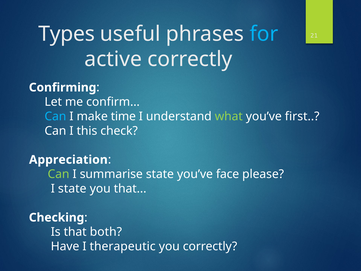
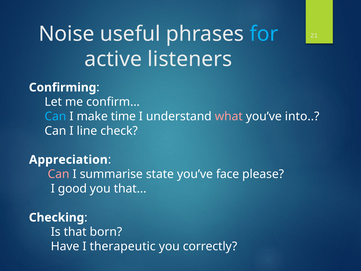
Types: Types -> Noise (67, 34)
active correctly: correctly -> listeners (190, 59)
what colour: light green -> pink (229, 116)
first: first -> into (302, 116)
this: this -> line (87, 131)
Can colour: light green -> pink (59, 174)
I state: state -> good (72, 188)
both: both -> born (106, 232)
